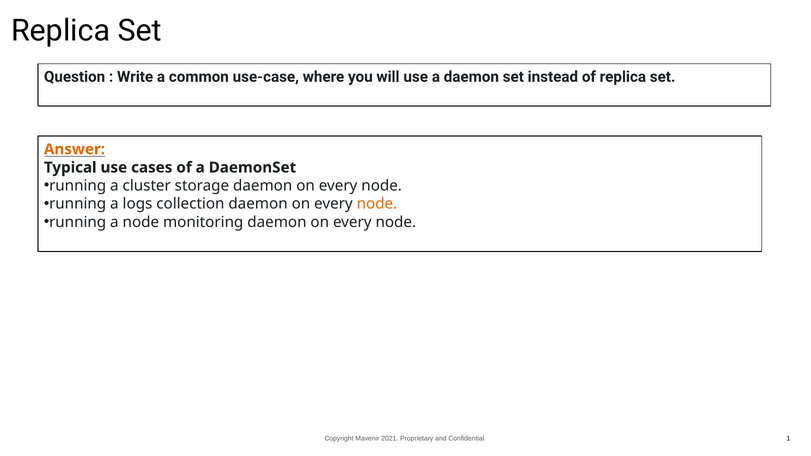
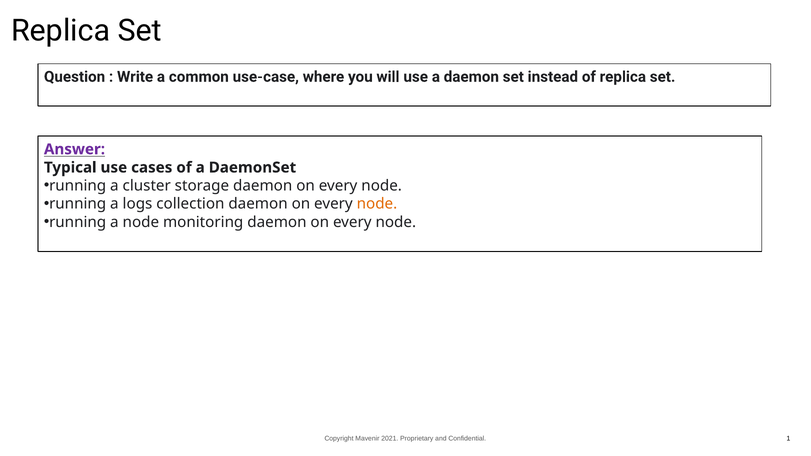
Answer colour: orange -> purple (74, 149)
